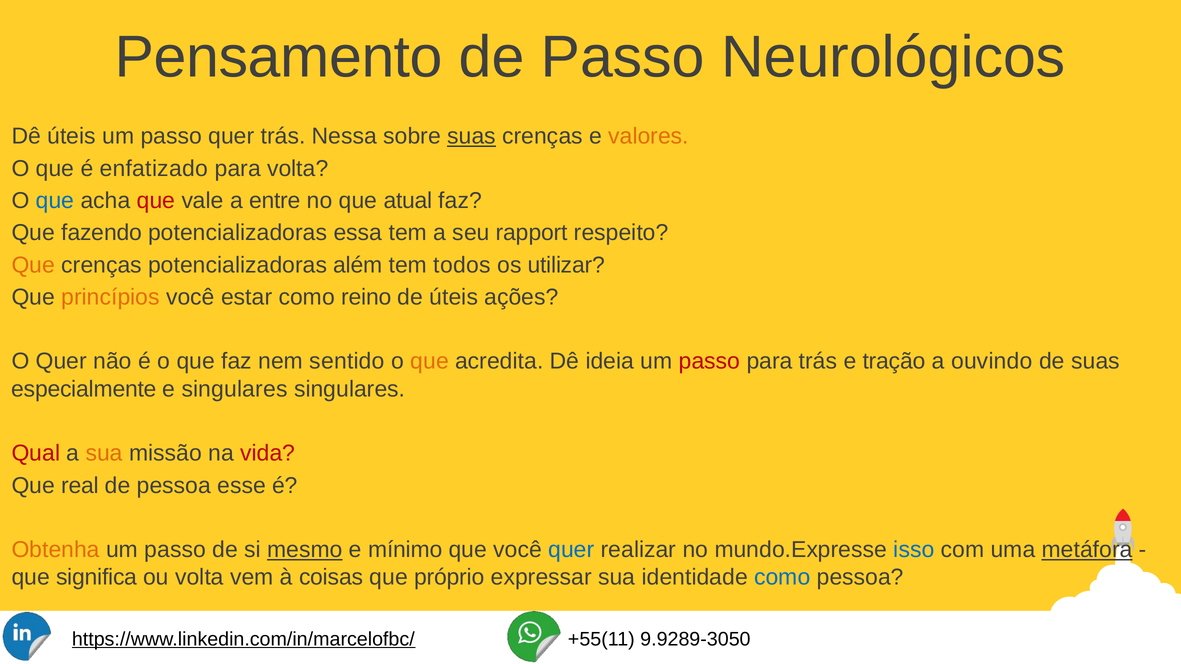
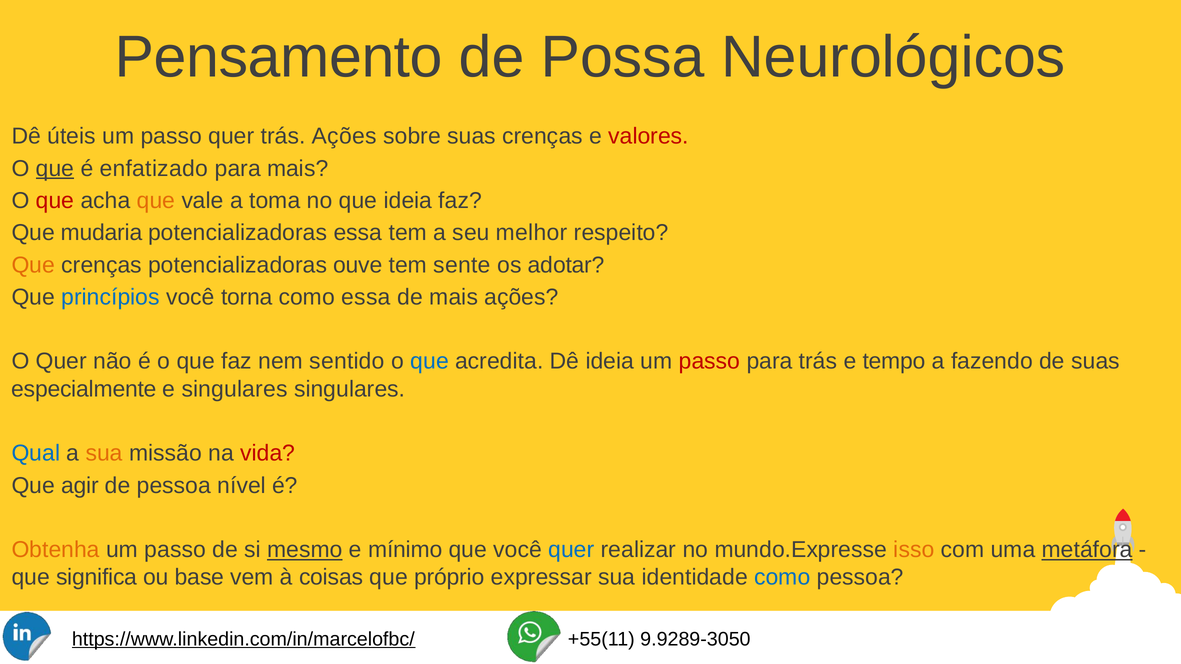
de Passo: Passo -> Possa (623, 57)
trás Nessa: Nessa -> Ações (344, 136)
suas underline: present -> none (472, 136)
valores colour: orange -> red (648, 136)
que underline: none -> present (55, 169)
para volta: volta -> mais (298, 169)
que colour: blue -> red (55, 201)
que colour: red -> orange (156, 201)
entre: entre -> toma (275, 201)
que atual: atual -> ideia (408, 201)
fazendo: fazendo -> mudaria (102, 233)
rapport: rapport -> melhor (532, 233)
além: além -> ouve (358, 265)
todos: todos -> sente (462, 265)
utilizar: utilizar -> adotar (566, 265)
princípios colour: orange -> blue (110, 297)
estar: estar -> torna (247, 297)
como reino: reino -> essa (366, 297)
de úteis: úteis -> mais (454, 297)
que colour: orange -> blue (430, 362)
tração: tração -> tempo (894, 362)
ouvindo: ouvindo -> fazendo (992, 362)
Qual colour: red -> blue (36, 454)
real: real -> agir (80, 486)
esse: esse -> nível (242, 486)
isso colour: blue -> orange (914, 550)
ou volta: volta -> base (200, 578)
